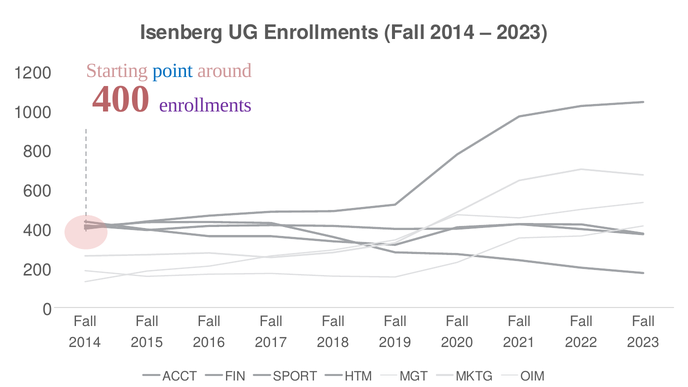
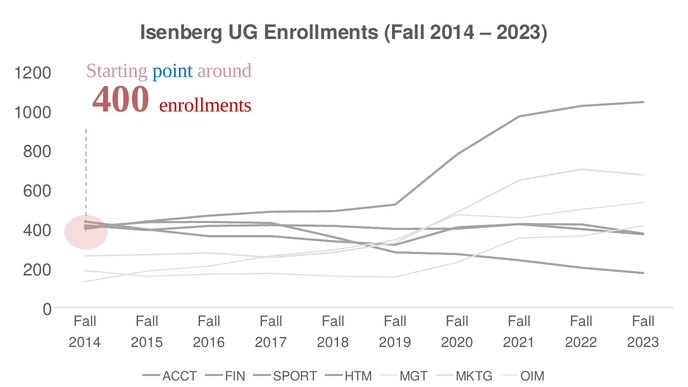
enrollments colour: purple -> red (205, 105)
